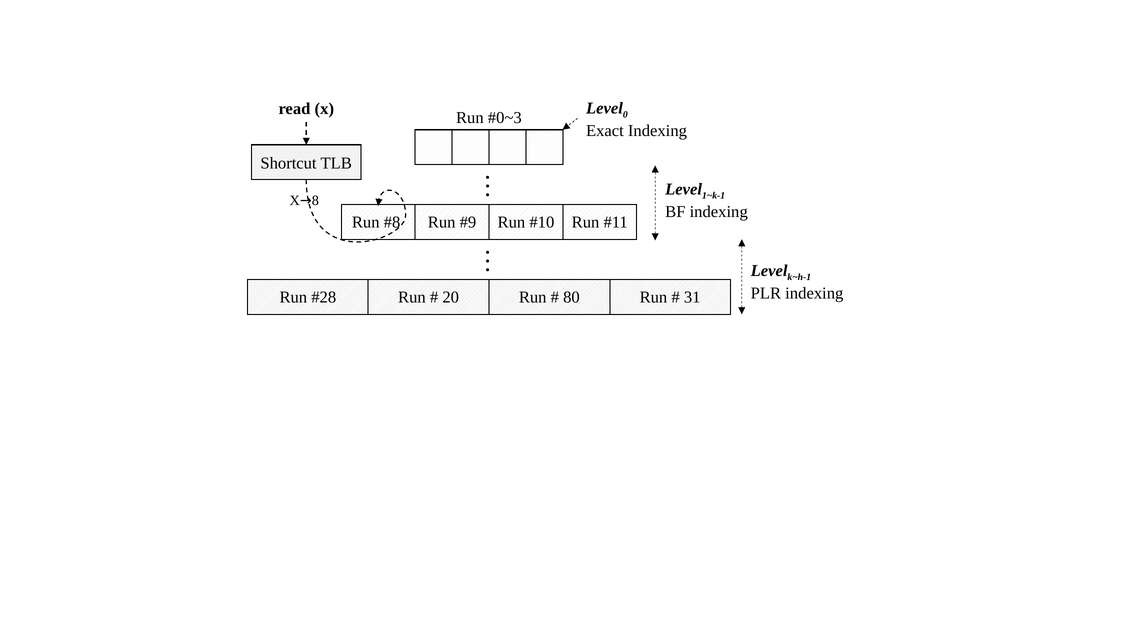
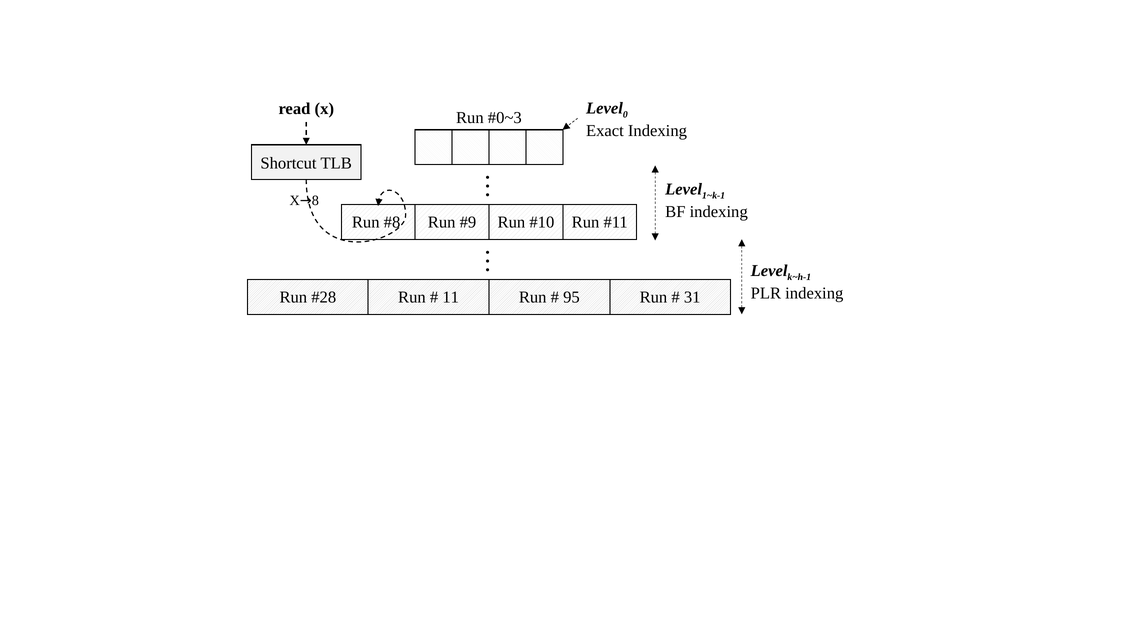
20: 20 -> 11 (451, 297)
80: 80 -> 95 (572, 297)
